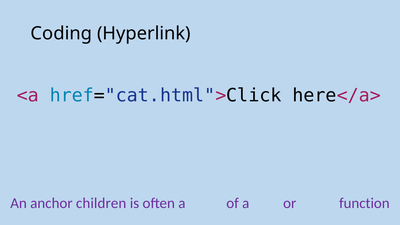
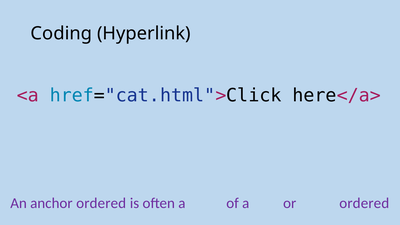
anchor children: children -> ordered (101, 203)
or function: function -> ordered (364, 203)
